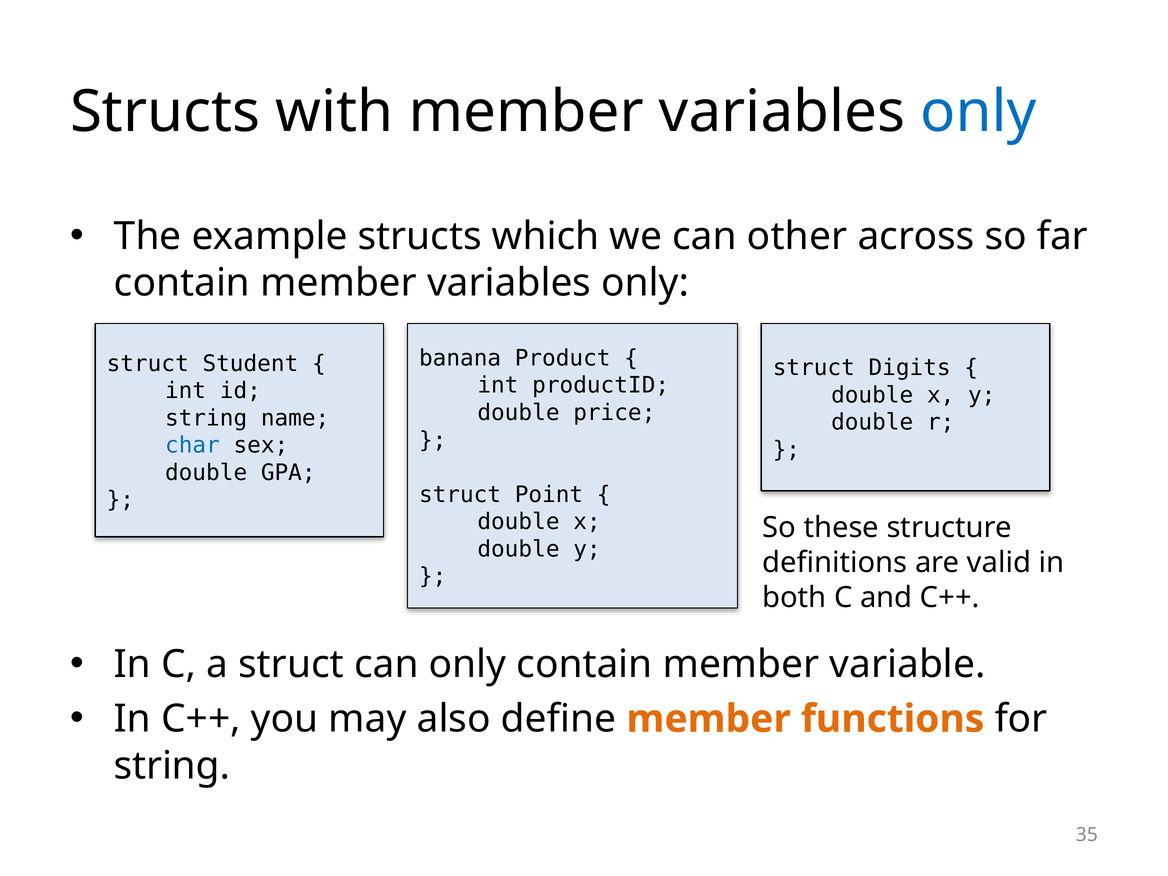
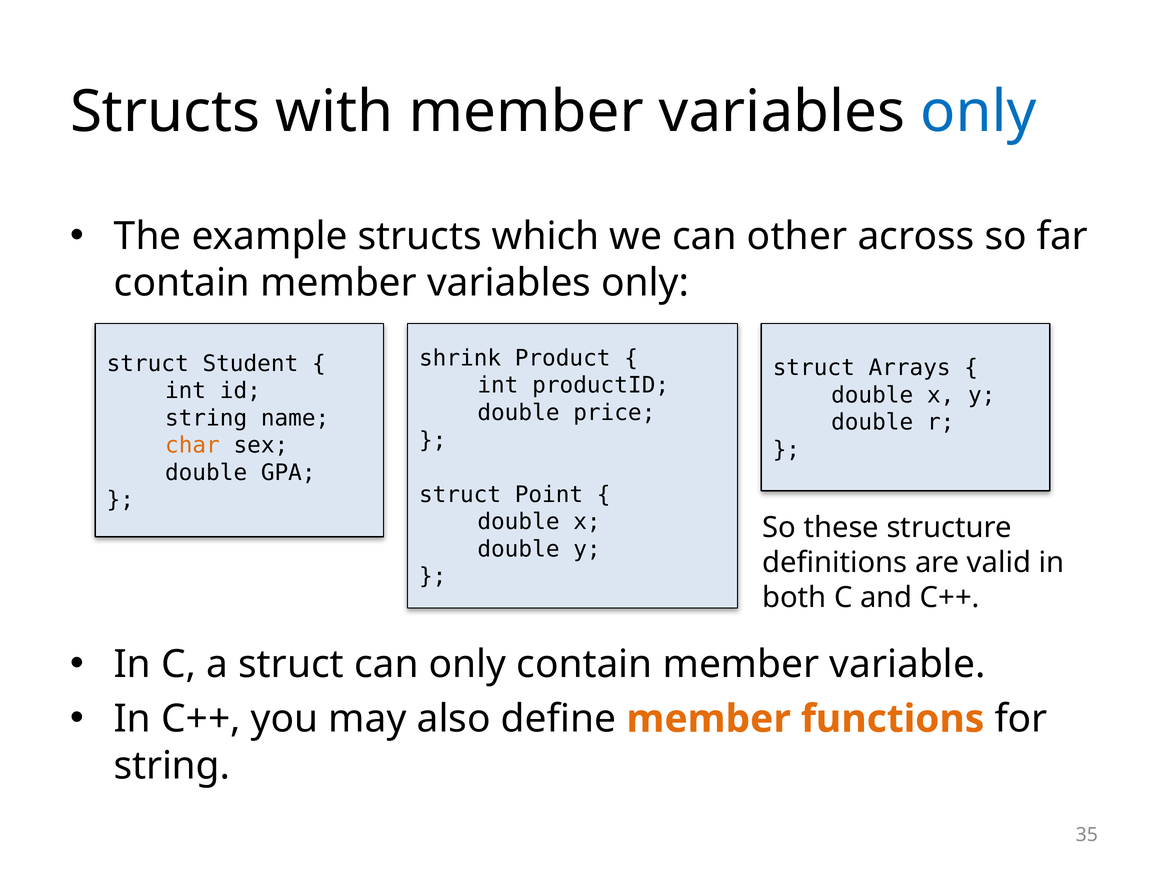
banana: banana -> shrink (460, 358)
Digits: Digits -> Arrays (910, 368)
char colour: blue -> orange (192, 445)
